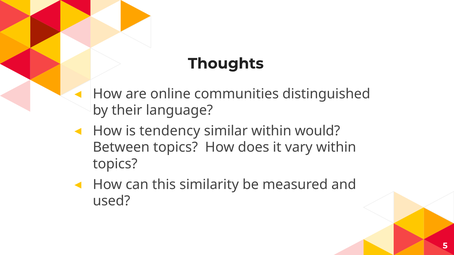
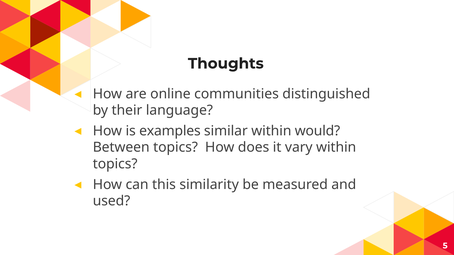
tendency: tendency -> examples (170, 131)
